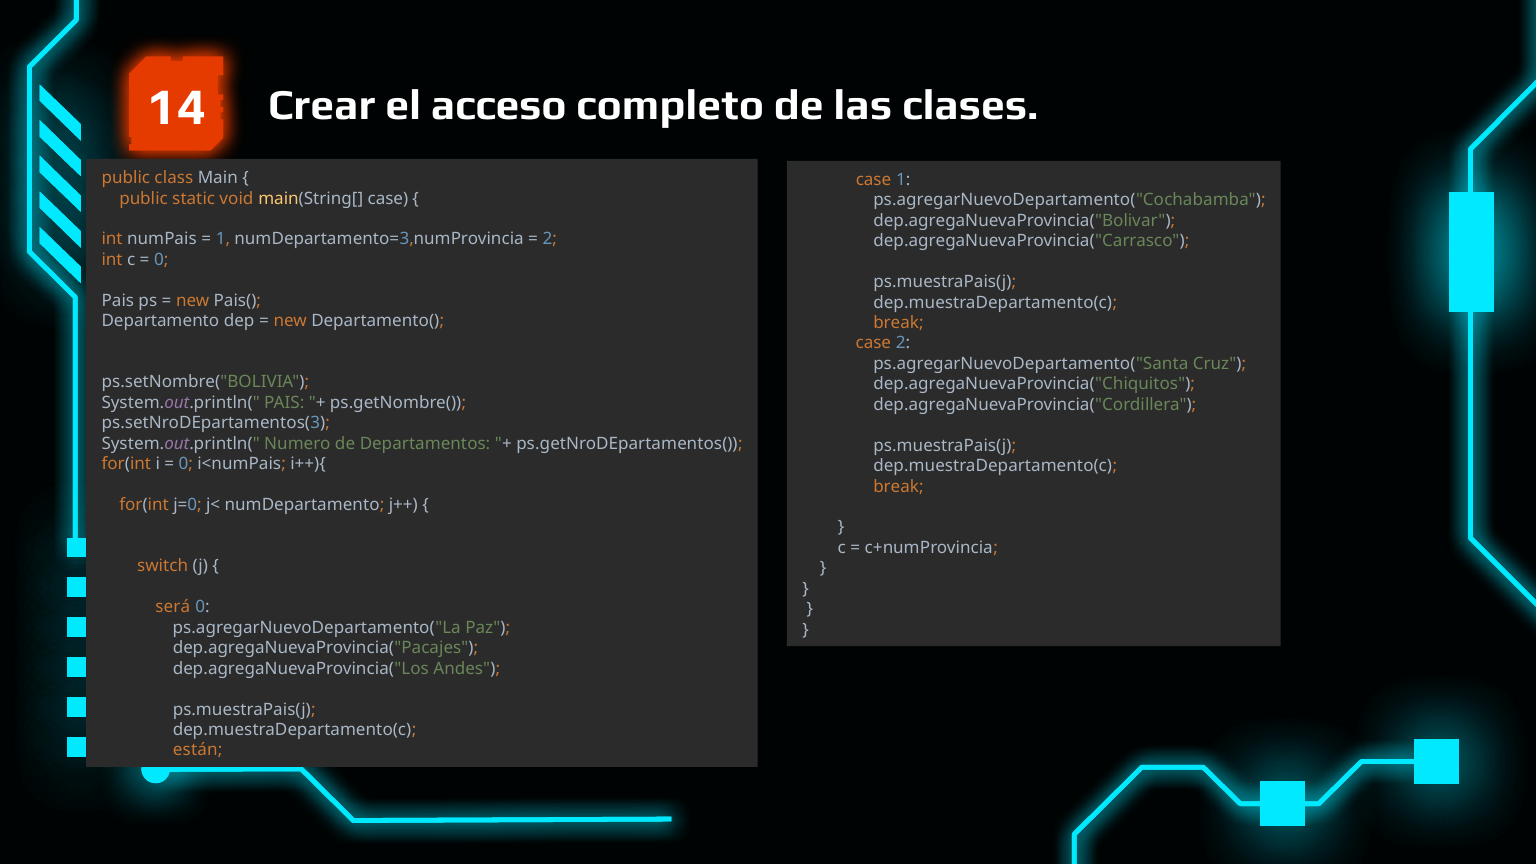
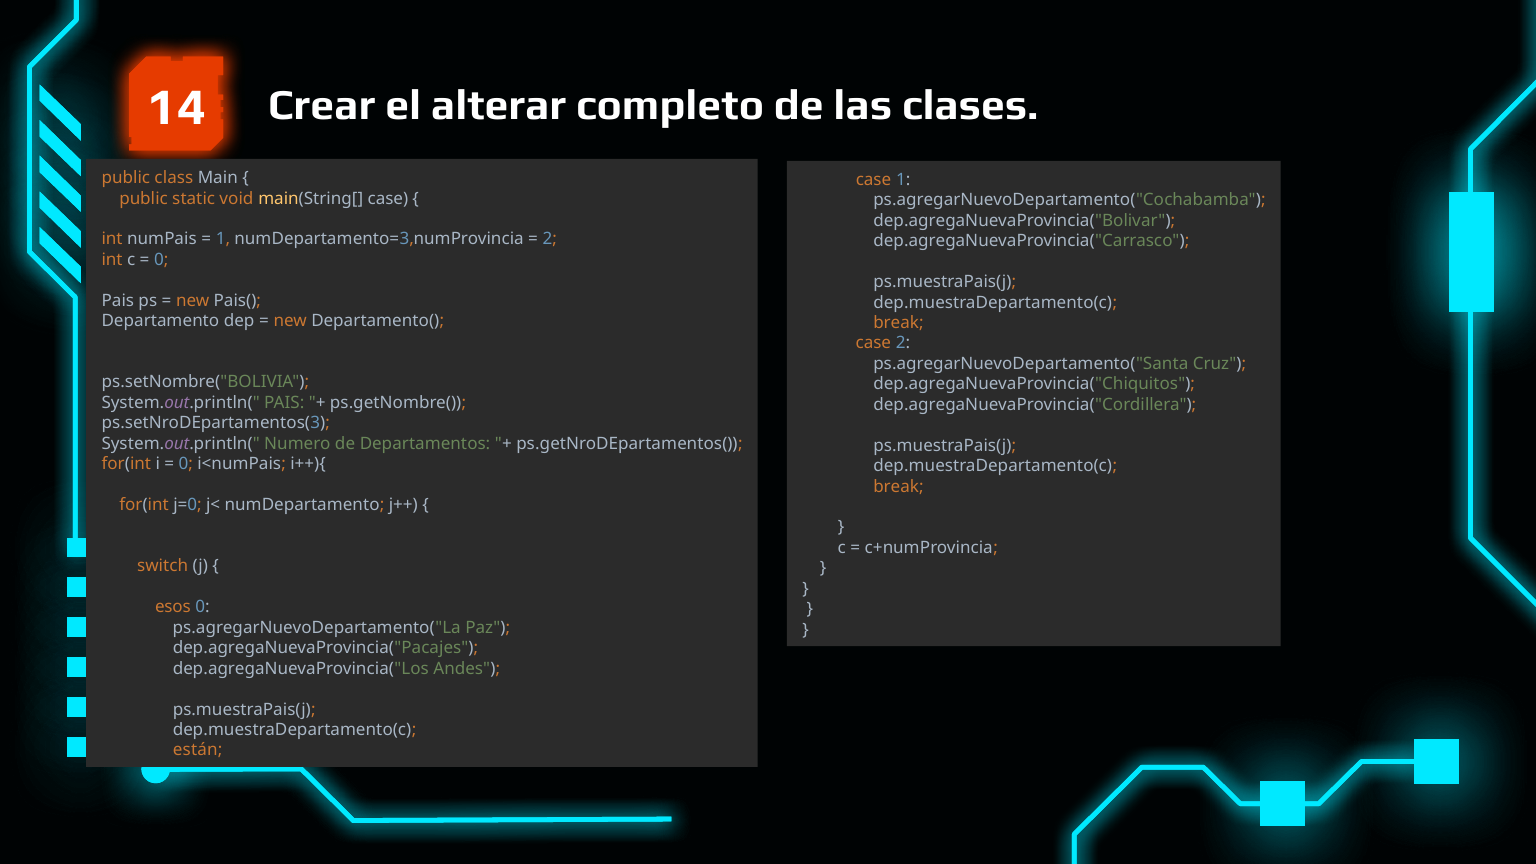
acceso: acceso -> alterar (499, 105)
será: será -> esos (173, 607)
